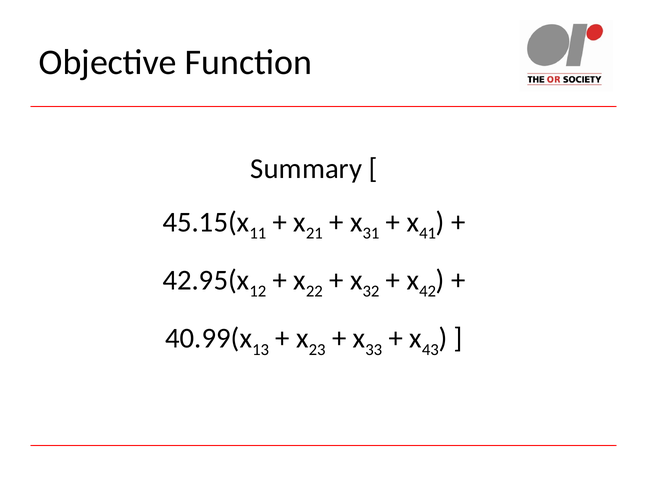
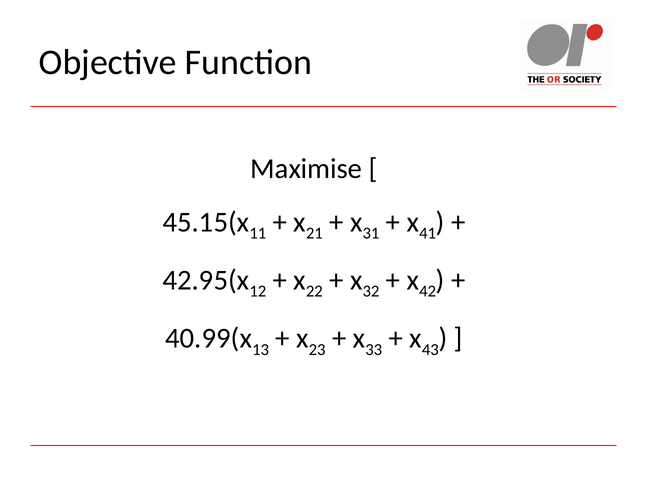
Summary: Summary -> Maximise (306, 168)
